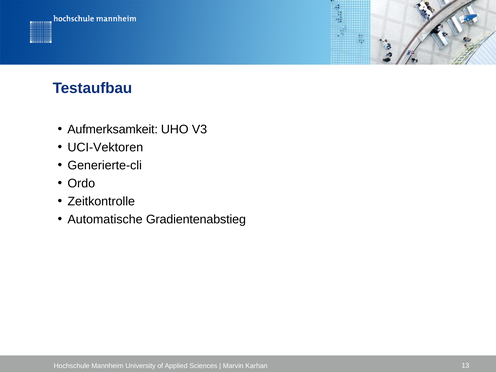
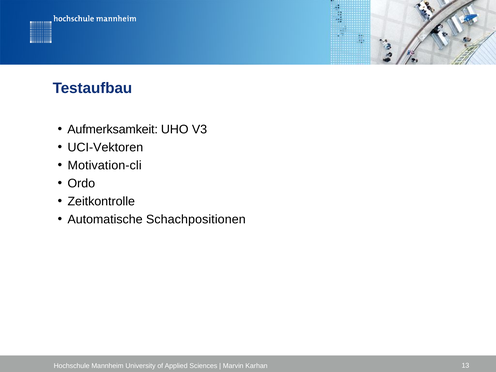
Generierte-cli: Generierte-cli -> Motivation-cli (105, 165)
Gradientenabstieg: Gradientenabstieg -> Schachpositionen (196, 220)
